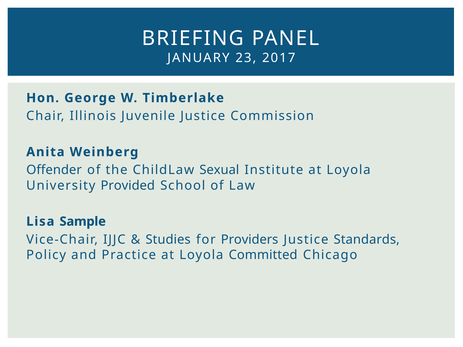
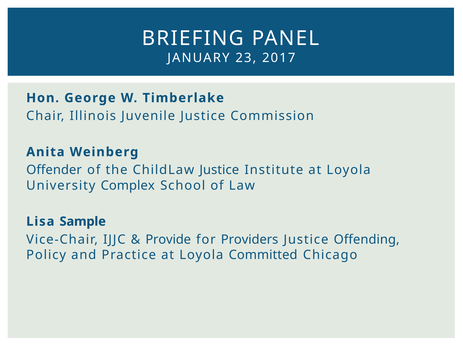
ChildLaw Sexual: Sexual -> Justice (219, 170)
Provided: Provided -> Complex (128, 186)
Studies: Studies -> Provide (168, 240)
Standards: Standards -> Offending (367, 240)
